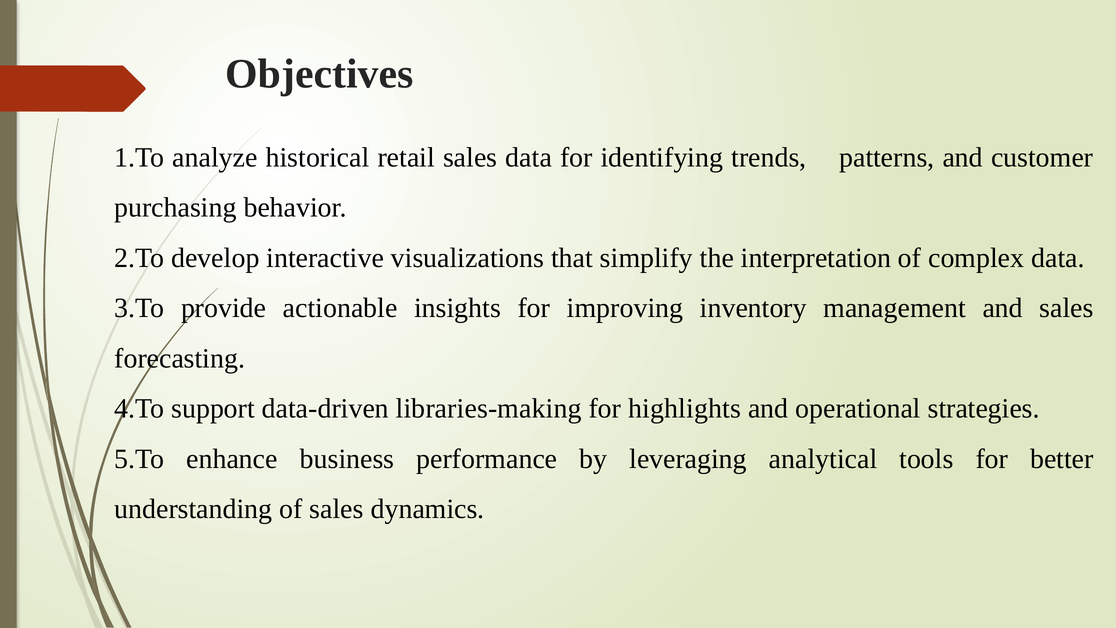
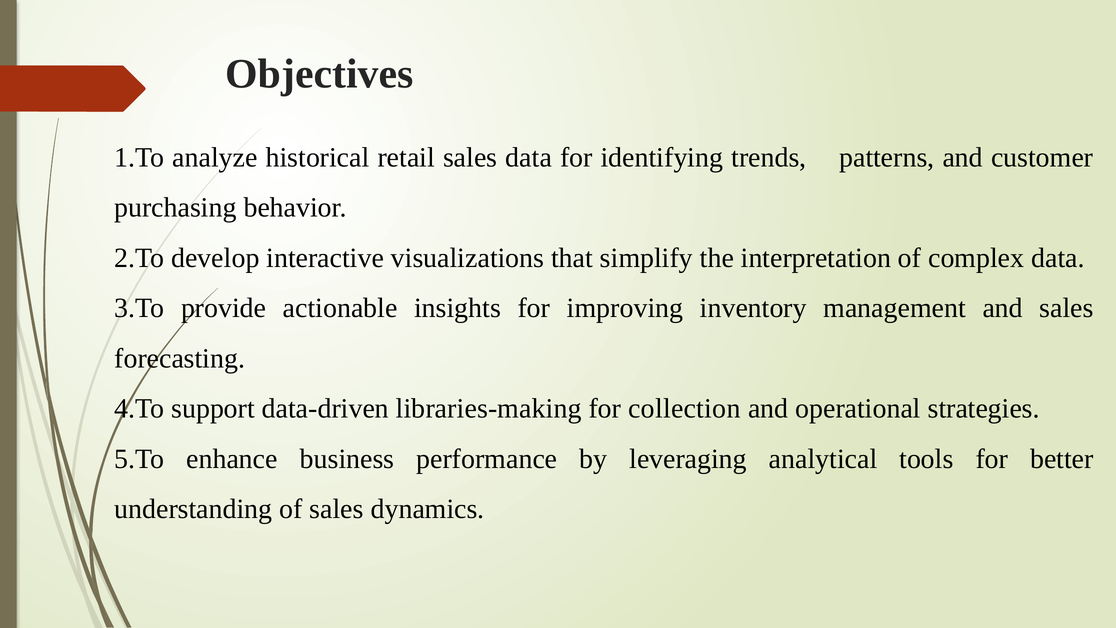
highlights: highlights -> collection (684, 409)
